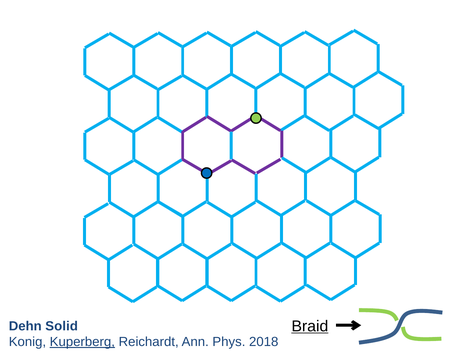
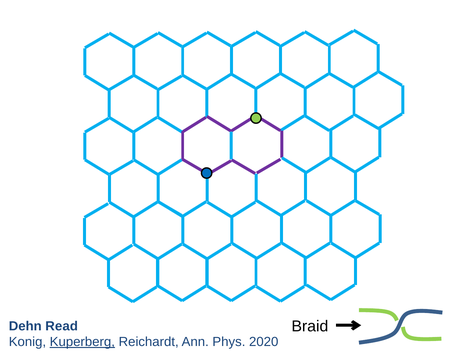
Braid underline: present -> none (310, 327)
Solid: Solid -> Read (62, 327)
2018: 2018 -> 2020 (264, 342)
